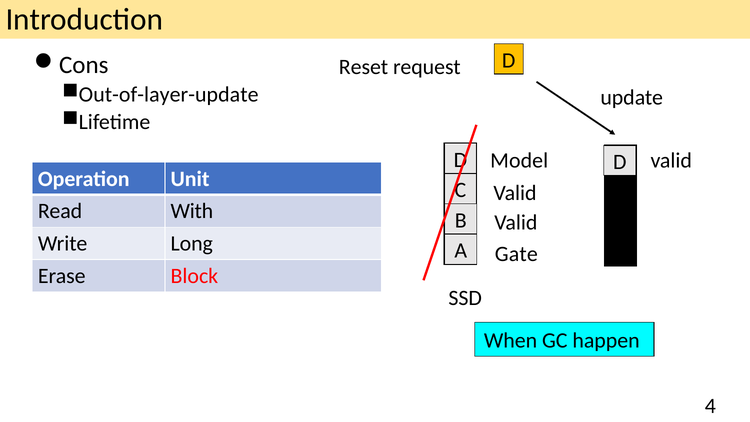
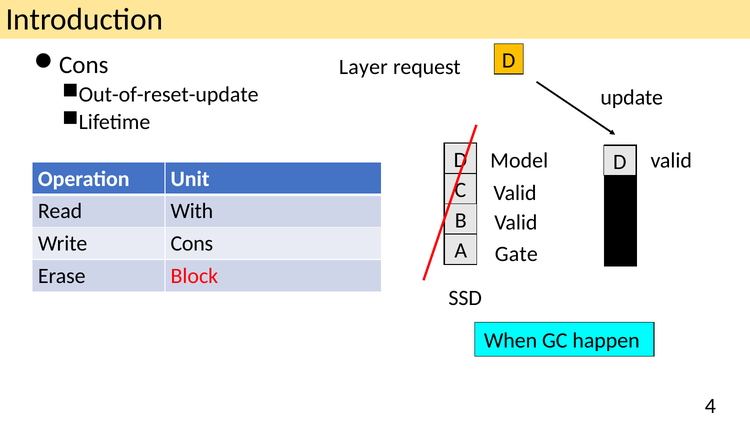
Reset: Reset -> Layer (363, 67)
Out-of-layer-update: Out-of-layer-update -> Out-of-reset-update (169, 94)
Write Long: Long -> Cons (192, 243)
